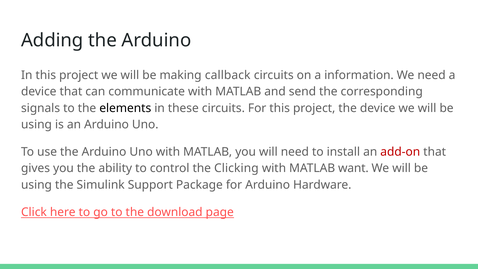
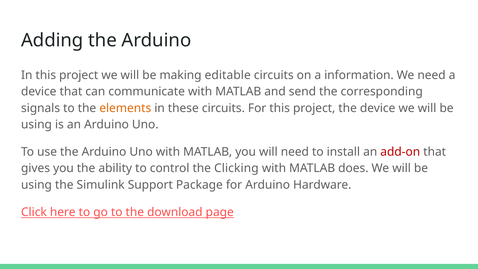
callback: callback -> editable (228, 75)
elements colour: black -> orange (125, 108)
want: want -> does (353, 168)
